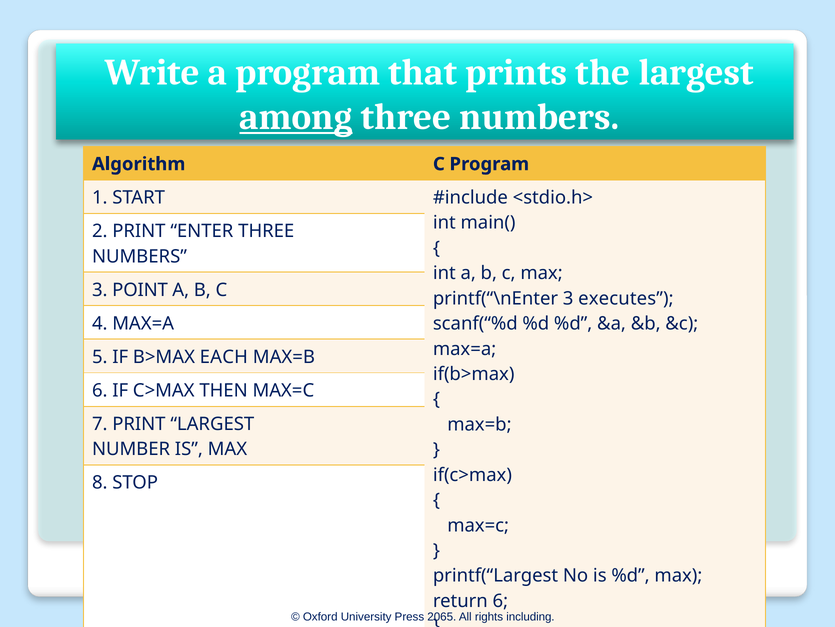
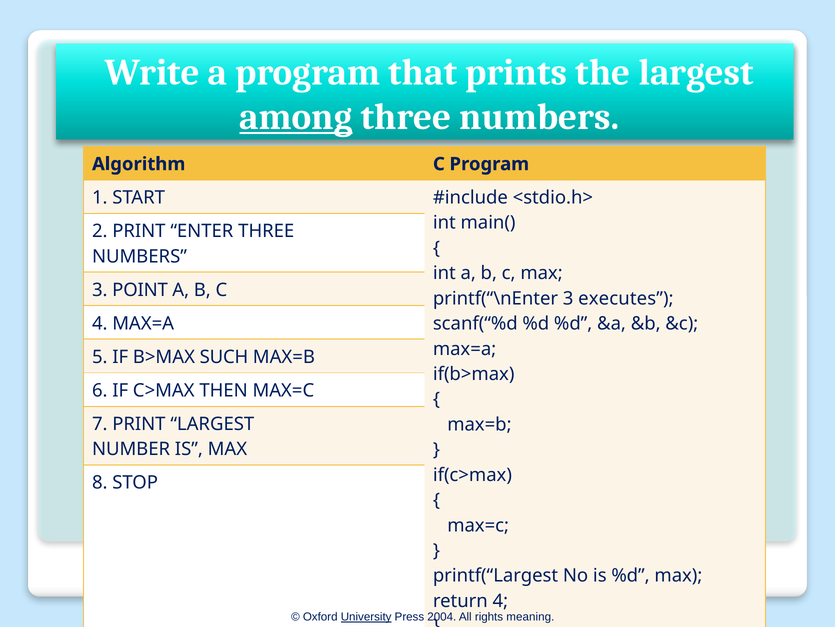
EACH: EACH -> SUCH (224, 357)
return 6: 6 -> 4 (500, 600)
University underline: none -> present (366, 616)
2065: 2065 -> 2004 (442, 616)
including: including -> meaning (530, 616)
